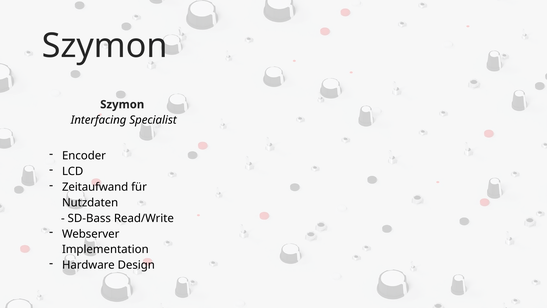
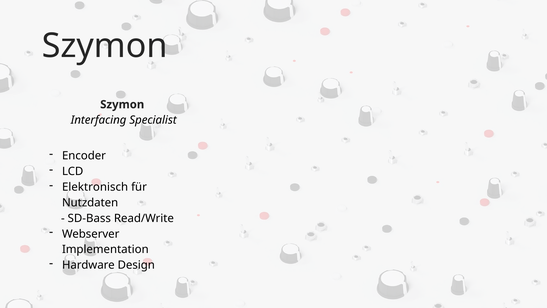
Zeitaufwand: Zeitaufwand -> Elektronisch (95, 187)
